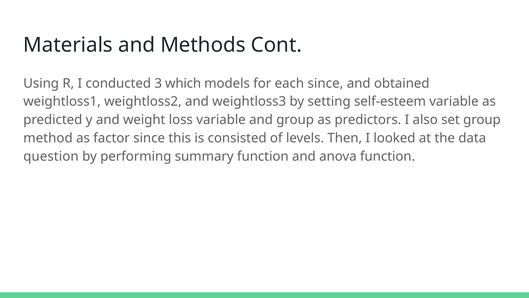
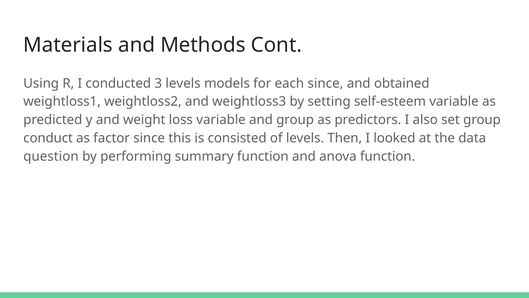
3 which: which -> levels (183, 83)
method: method -> conduct (48, 138)
